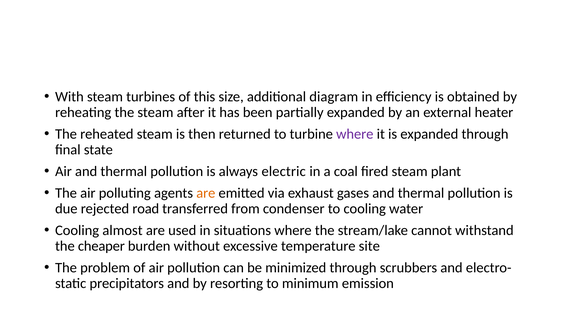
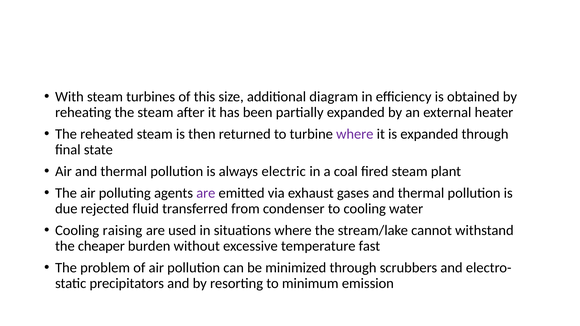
are colour: orange -> purple (206, 193)
road: road -> fluid (146, 209)
almost: almost -> raising (122, 231)
site: site -> fast (369, 246)
